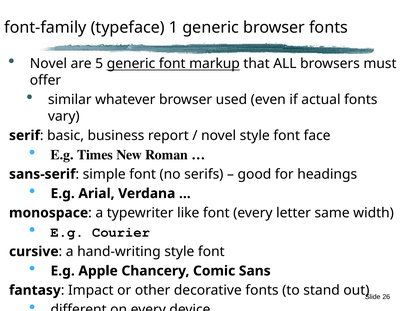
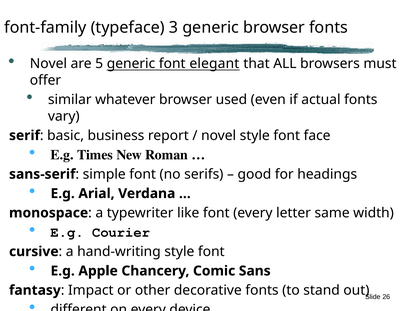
1: 1 -> 3 (174, 27)
markup: markup -> elegant (214, 64)
